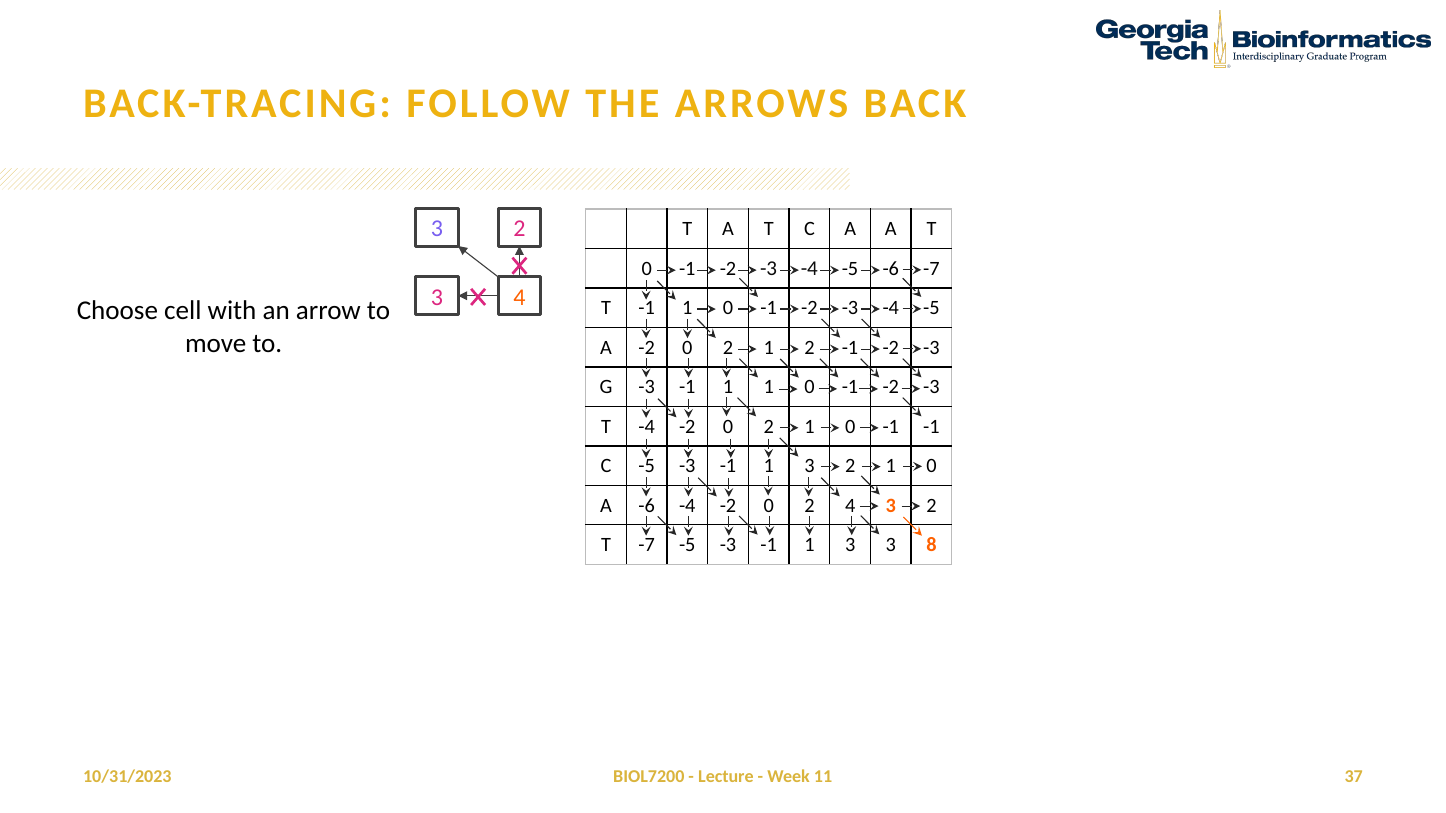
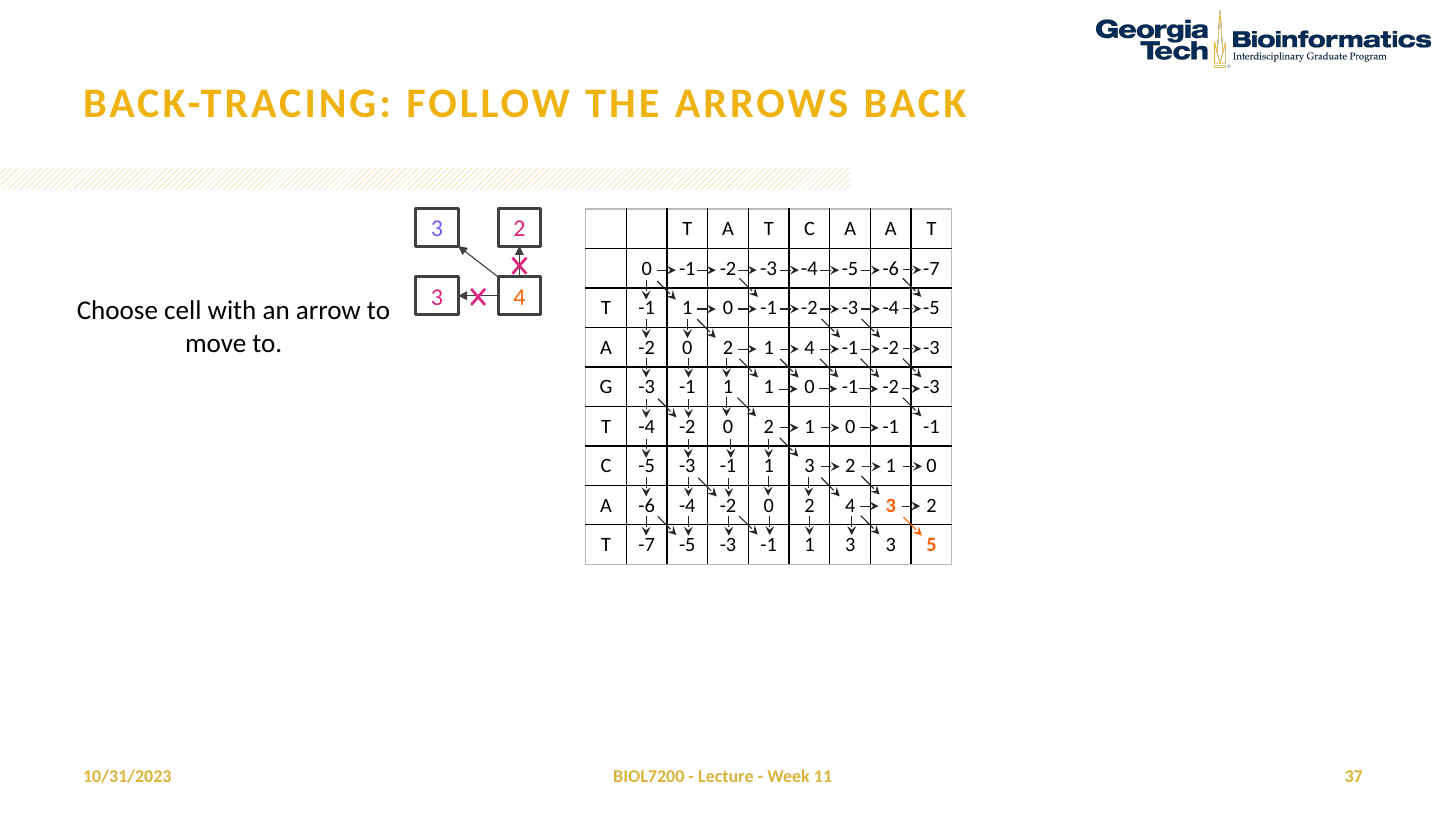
1 2: 2 -> 4 (809, 348)
8: 8 -> 5 (932, 545)
